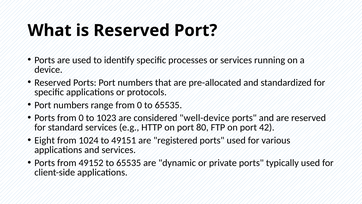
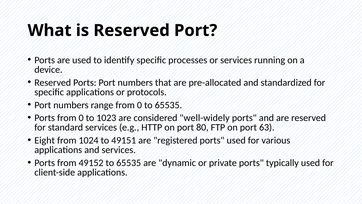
well-device: well-device -> well-widely (205, 118)
42: 42 -> 63 (267, 127)
